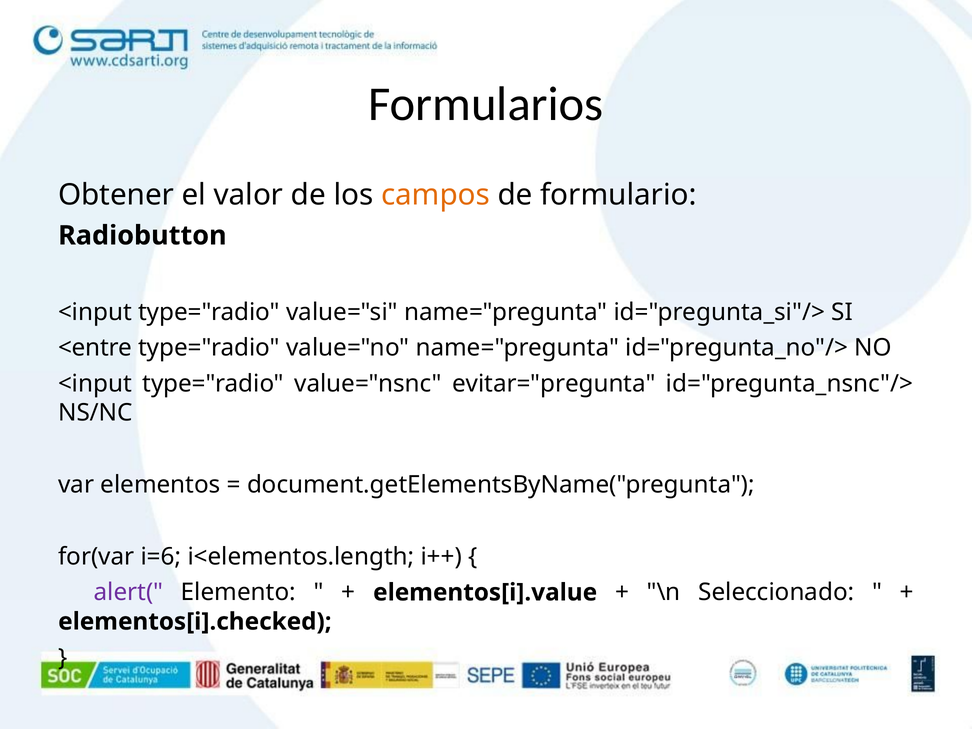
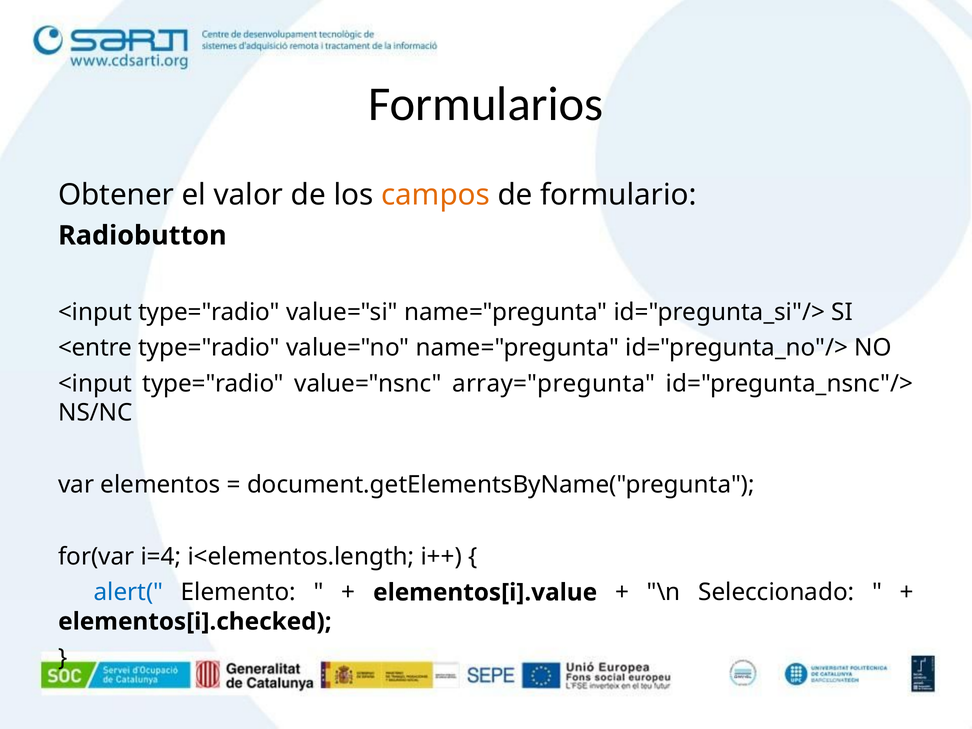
evitar="pregunta: evitar="pregunta -> array="pregunta (554, 384)
i=6: i=6 -> i=4 (161, 557)
alert( colour: purple -> blue (128, 592)
